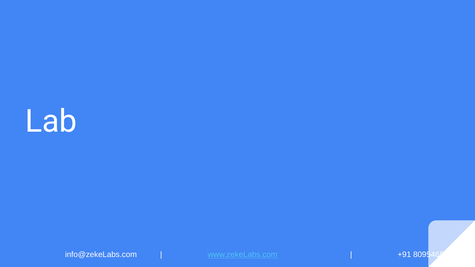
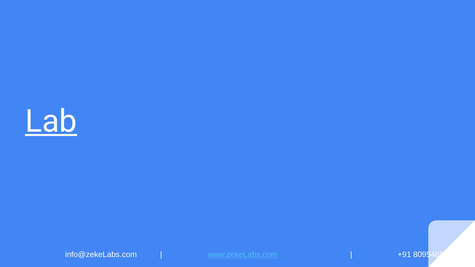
Lab underline: none -> present (51, 121)
